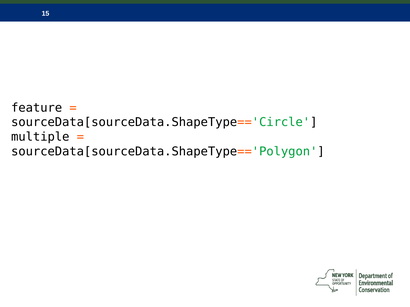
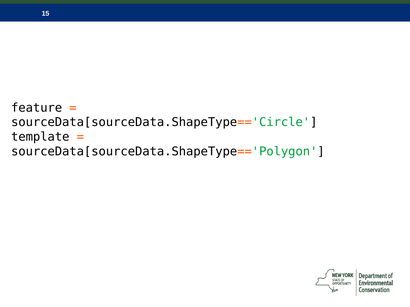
multiple: multiple -> template (40, 137)
